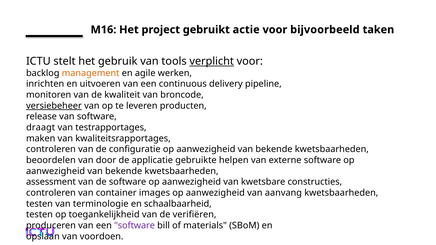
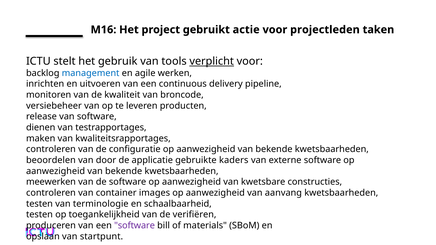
bijvoorbeeld: bijvoorbeeld -> projectleden (325, 30)
management colour: orange -> blue (91, 73)
versiebeheer underline: present -> none (54, 106)
draagt: draagt -> dienen (41, 128)
helpen: helpen -> kaders (234, 160)
assessment: assessment -> meewerken (51, 182)
voordoen: voordoen -> startpunt (101, 237)
